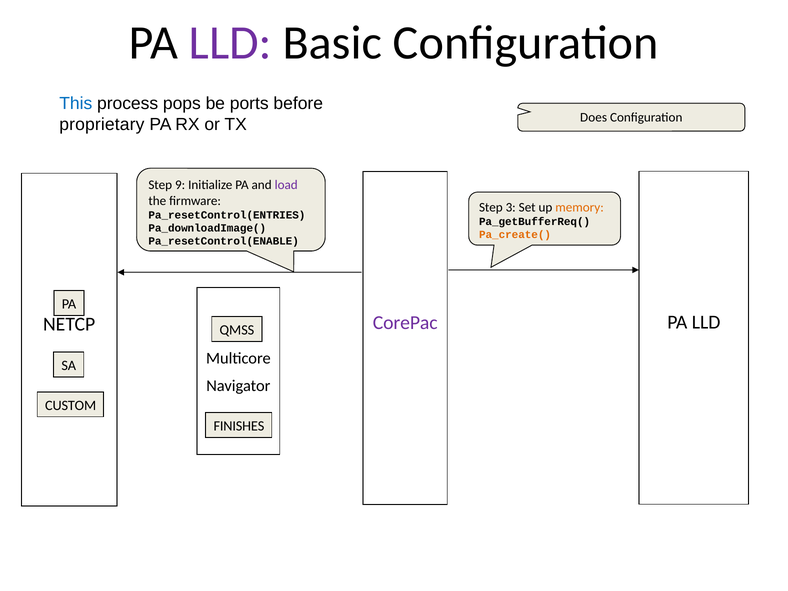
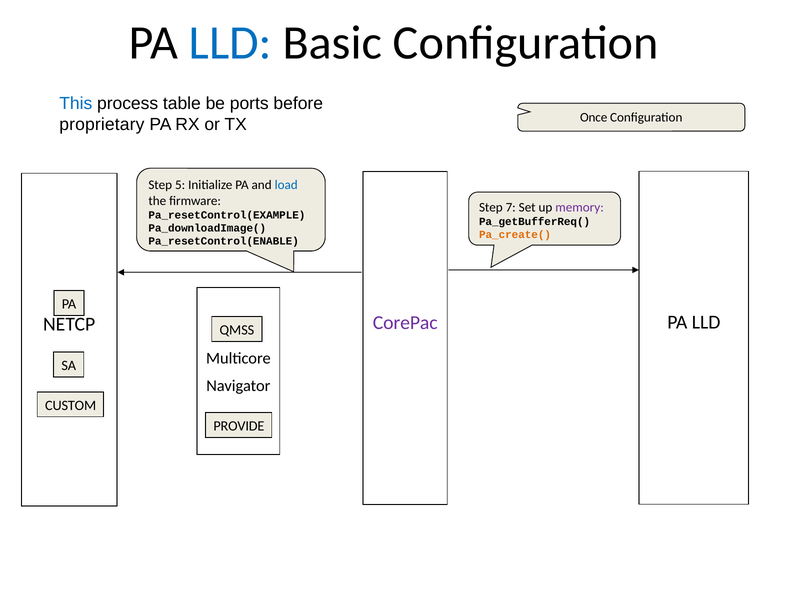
LLD colour: purple -> blue (230, 43)
pops: pops -> table (182, 104)
Does: Does -> Once (594, 117)
9: 9 -> 5 (180, 185)
load colour: purple -> blue (286, 185)
3: 3 -> 7 (511, 207)
memory colour: orange -> purple (580, 207)
Pa_resetControl(ENTRIES: Pa_resetControl(ENTRIES -> Pa_resetControl(EXAMPLE (227, 215)
FINISHES: FINISHES -> PROVIDE (239, 426)
